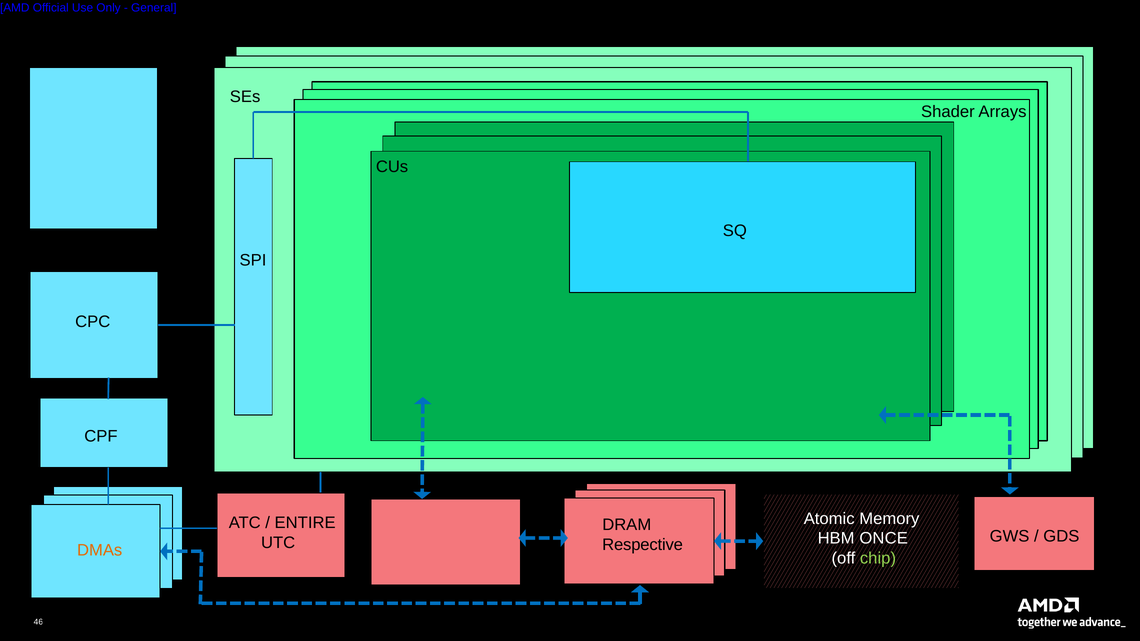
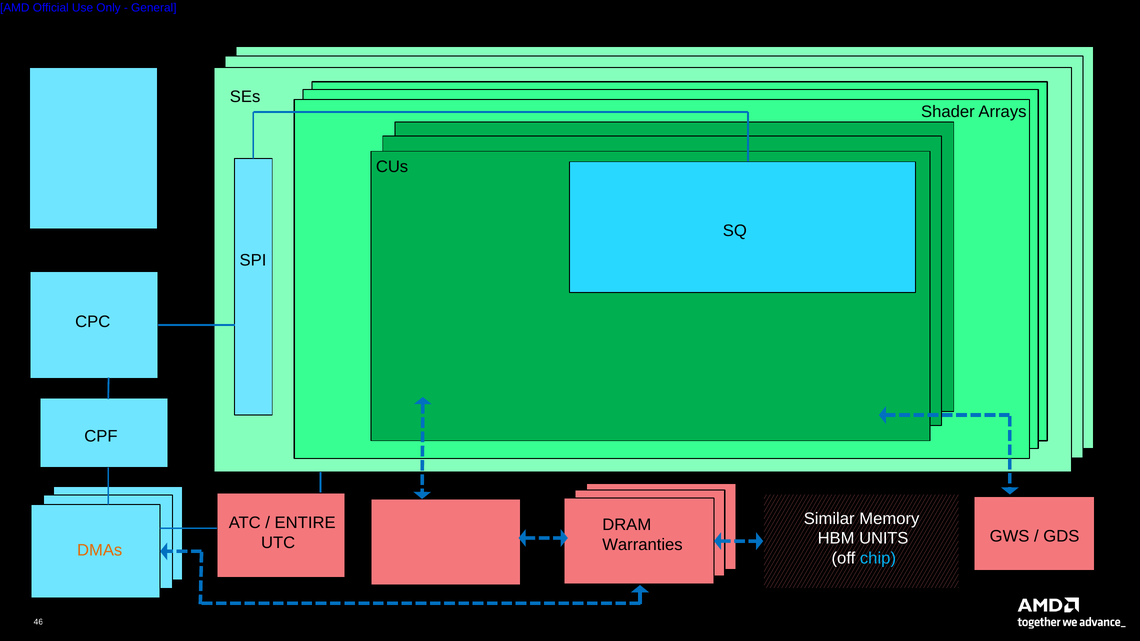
Atomic: Atomic -> Similar (829, 519)
ONCE: ONCE -> UNITS (884, 539)
Respective: Respective -> Warranties (642, 545)
chip colour: light green -> light blue (878, 559)
